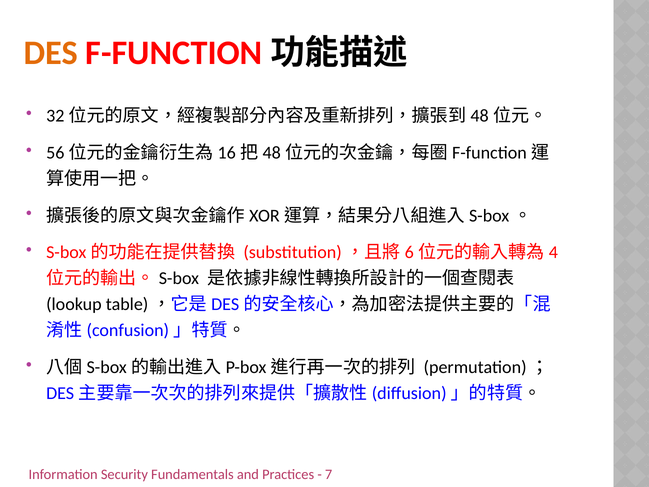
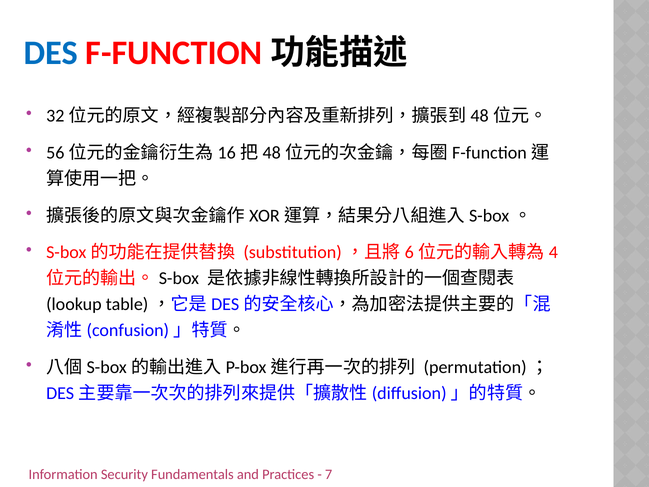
DES colour: orange -> blue (51, 53)
